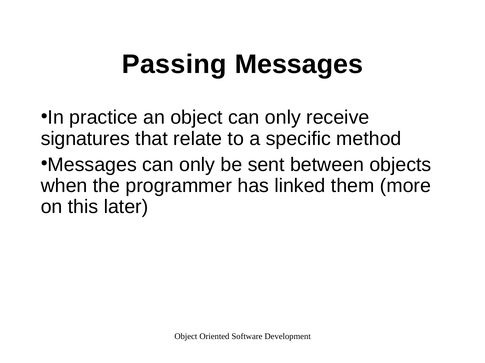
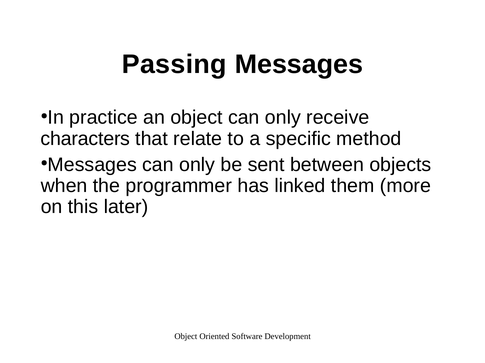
signatures: signatures -> characters (85, 139)
